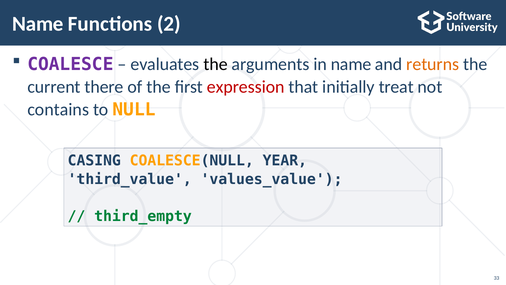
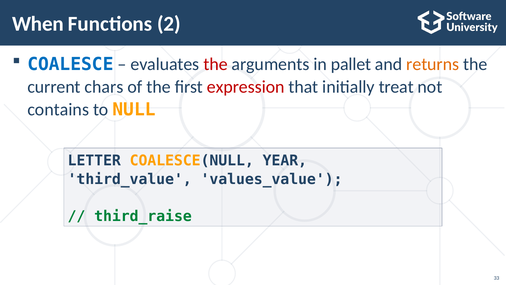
Name: Name -> When (38, 24)
COALESCE colour: purple -> blue (70, 64)
the colour: black -> red (215, 64)
in name: name -> pallet (351, 64)
there: there -> chars (104, 87)
CASING: CASING -> LETTER (94, 160)
third_empty: third_empty -> third_raise (143, 216)
